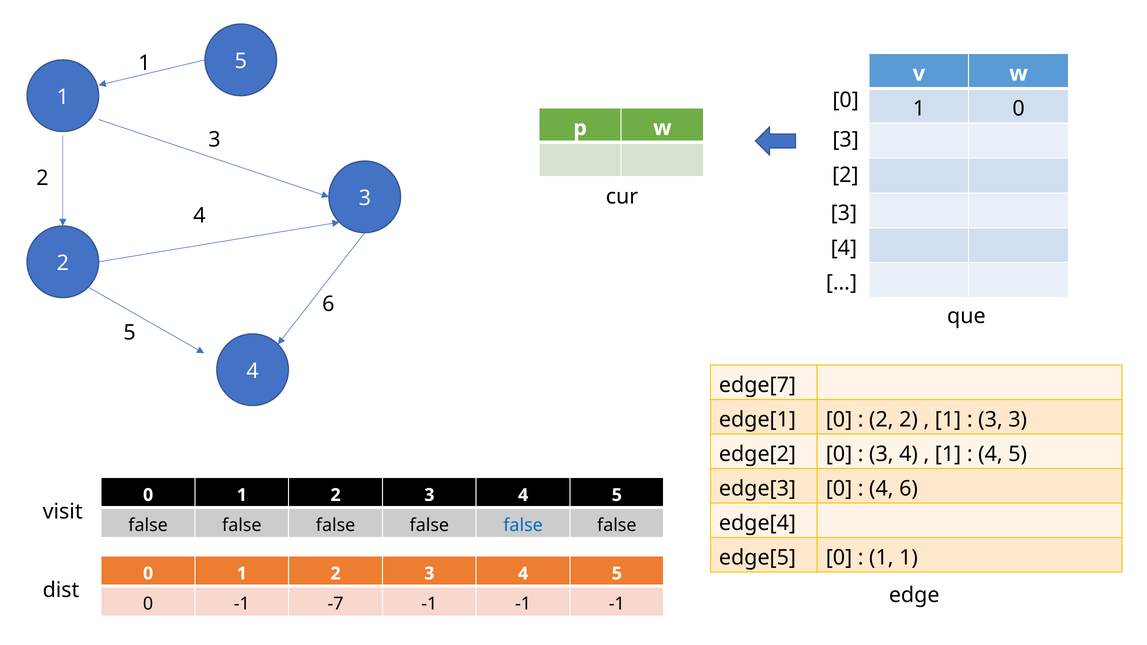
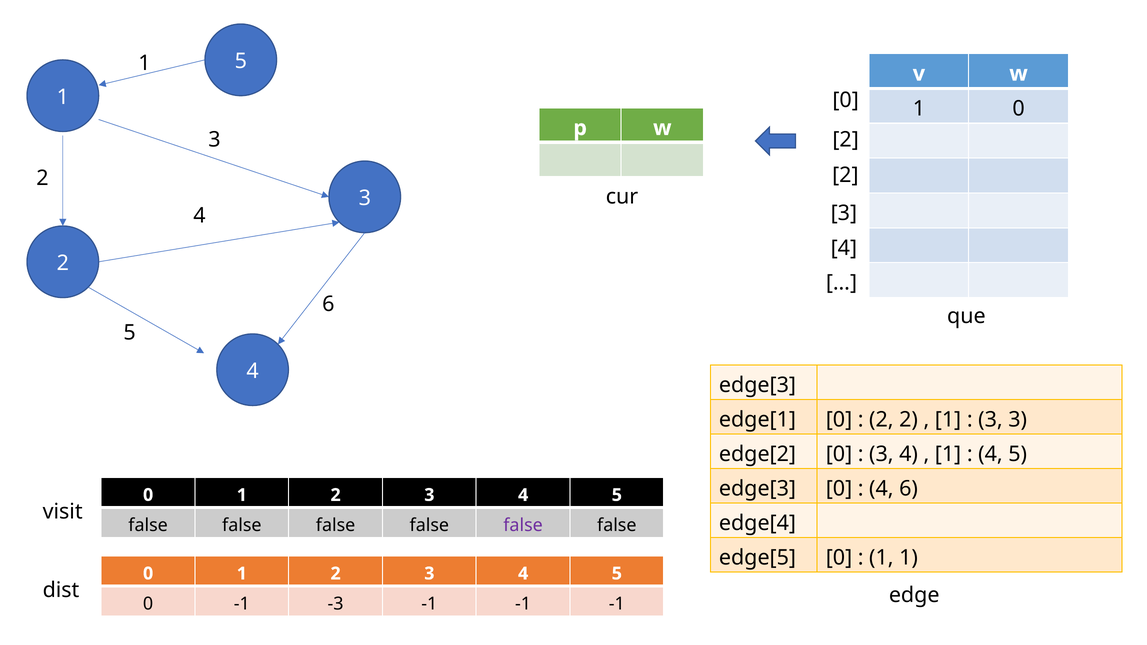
3: 3 -> 2 (846, 140)
edge[7: edge[7 -> edge[3 (757, 385)
false colour: blue -> purple (523, 525)
-7: -7 -> -3 (336, 604)
